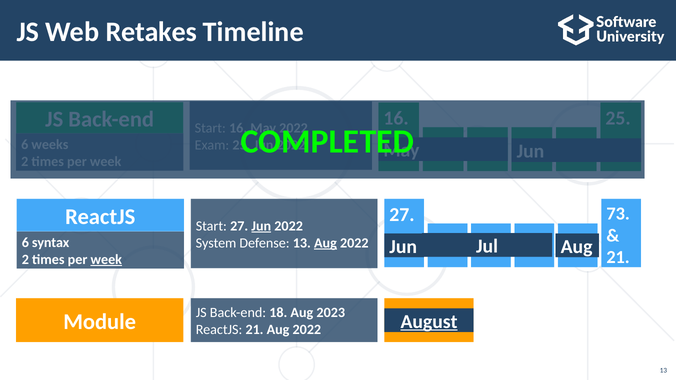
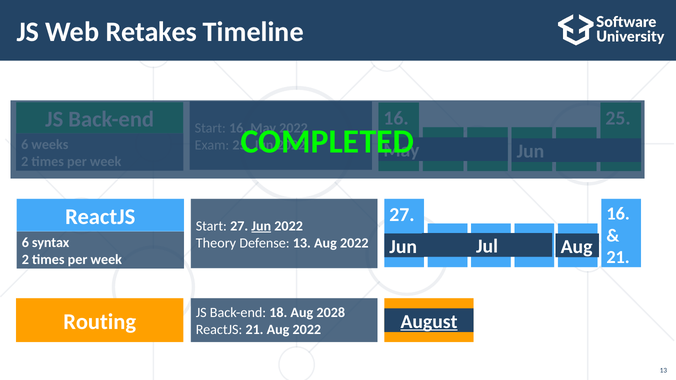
27 73: 73 -> 16 (618, 214)
System: System -> Theory (216, 243)
Aug underline: present -> none (325, 243)
week underline: present -> none (106, 260)
Module: Module -> Routing (100, 322)
2023: 2023 -> 2028 (331, 313)
